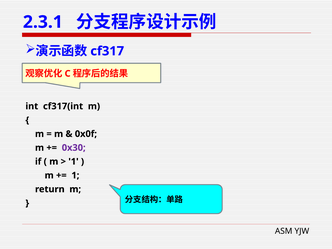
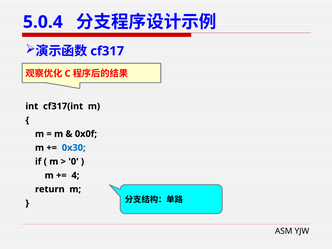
2.3.1: 2.3.1 -> 5.0.4 (43, 22)
0x30 colour: purple -> blue (74, 148)
1: 1 -> 0 (73, 162)
1: 1 -> 4 (75, 175)
